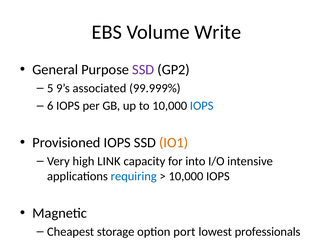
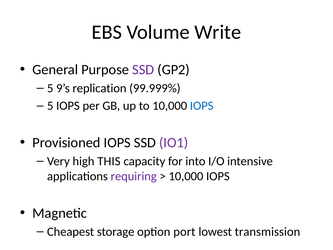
associated: associated -> replication (100, 88)
6: 6 -> 5 (50, 106)
IO1 colour: orange -> purple (174, 143)
LINK: LINK -> THIS (109, 161)
requiring colour: blue -> purple (134, 176)
professionals: professionals -> transmission (267, 231)
